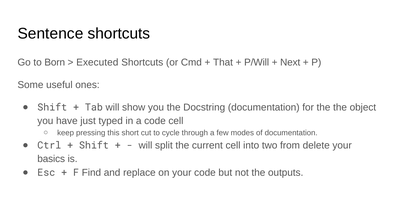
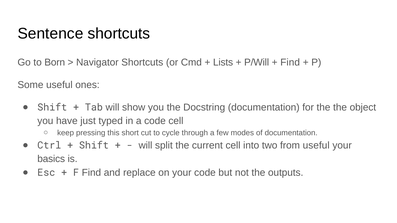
Executed: Executed -> Navigator (97, 62)
That: That -> Lists (223, 62)
Next: Next -> Find (290, 62)
from delete: delete -> useful (316, 145)
